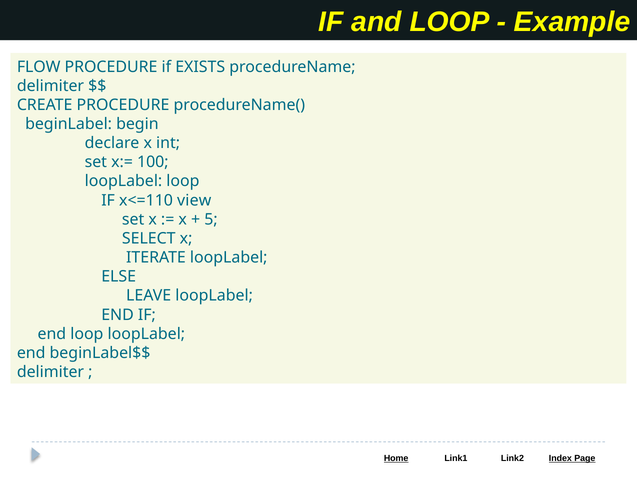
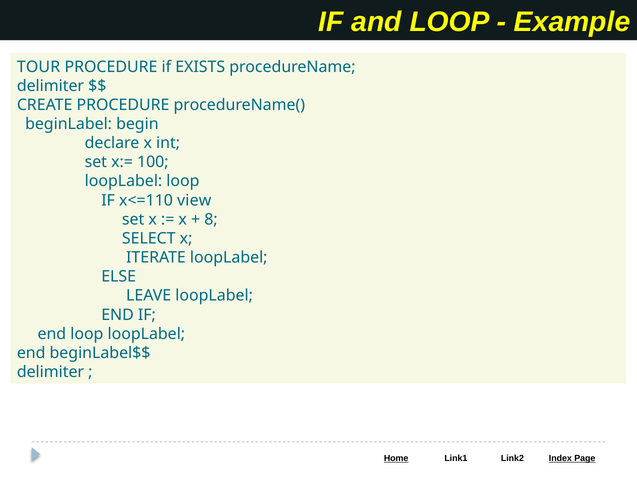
FLOW: FLOW -> TOUR (39, 67)
5: 5 -> 8 (211, 220)
